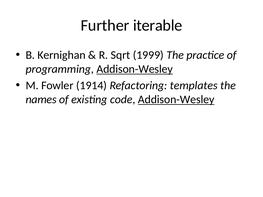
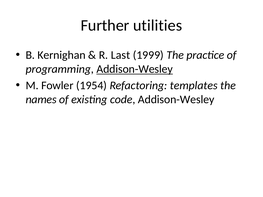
iterable: iterable -> utilities (158, 25)
Sqrt: Sqrt -> Last (120, 55)
1914: 1914 -> 1954 (92, 86)
Addison-Wesley underline: present -> none (176, 100)
